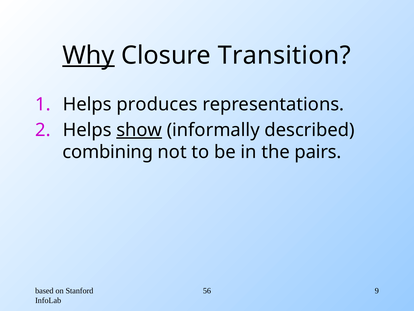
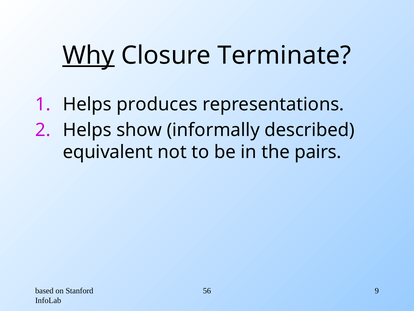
Transition: Transition -> Terminate (284, 55)
show underline: present -> none (139, 130)
combining: combining -> equivalent (108, 152)
